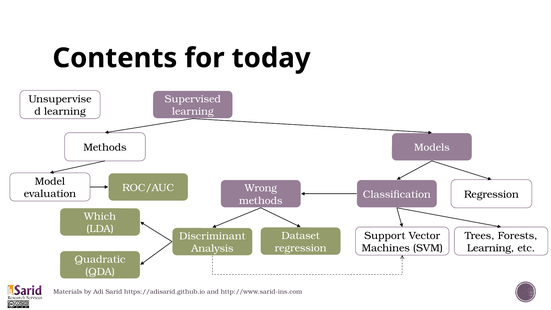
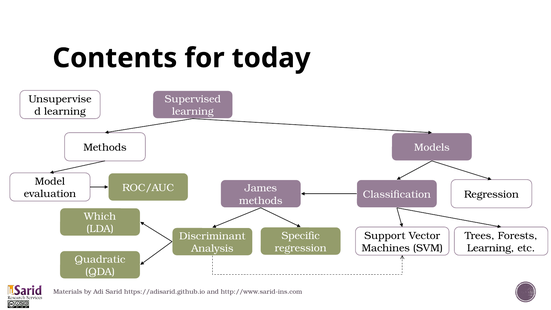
Wrong: Wrong -> James (261, 188)
Dataset: Dataset -> Specific (301, 236)
